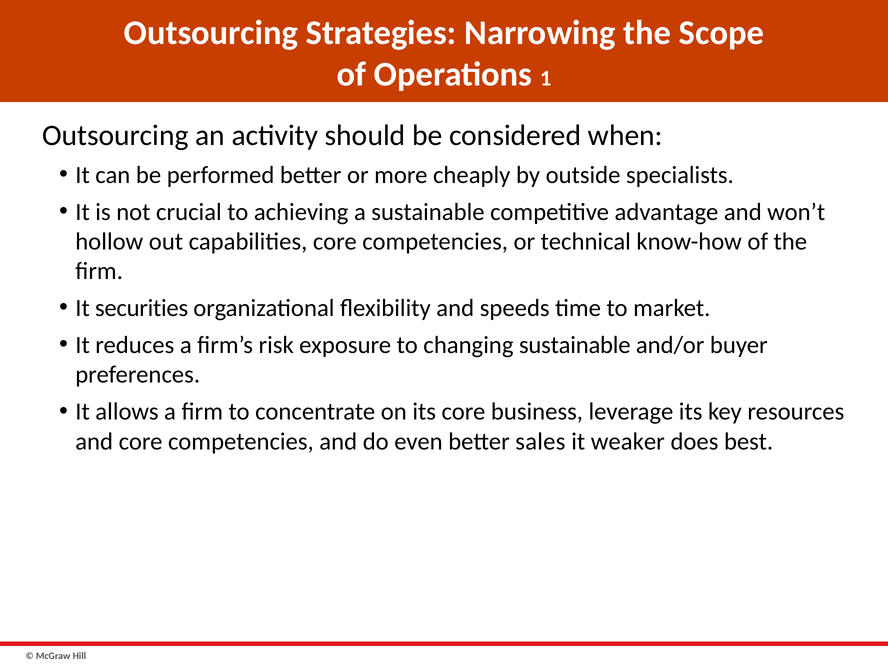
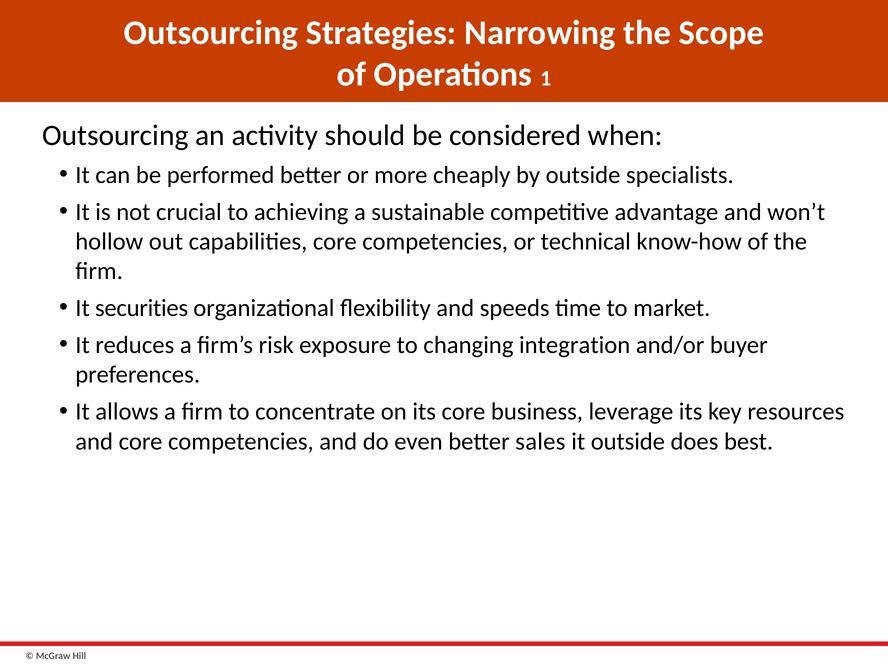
changing sustainable: sustainable -> integration (575, 345)
it weaker: weaker -> outside (628, 441)
